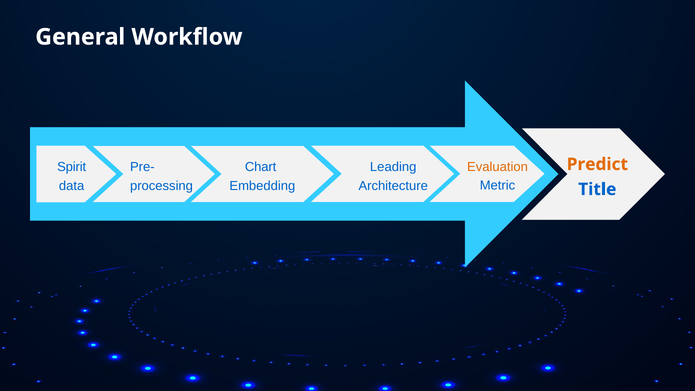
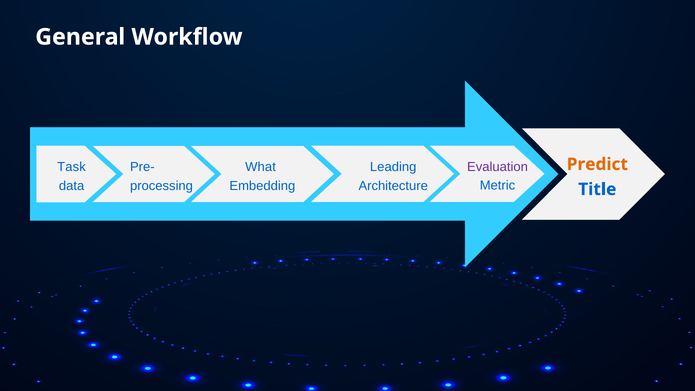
Evaluation colour: orange -> purple (498, 167)
Spirit: Spirit -> Task (72, 167)
Chart: Chart -> What (260, 167)
